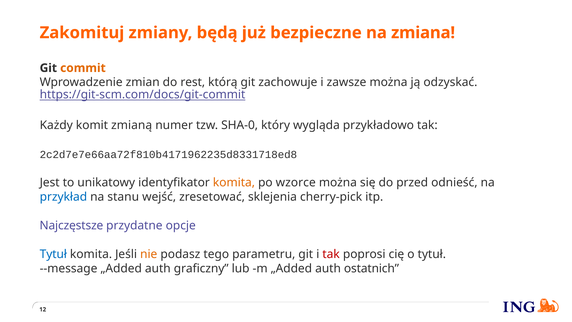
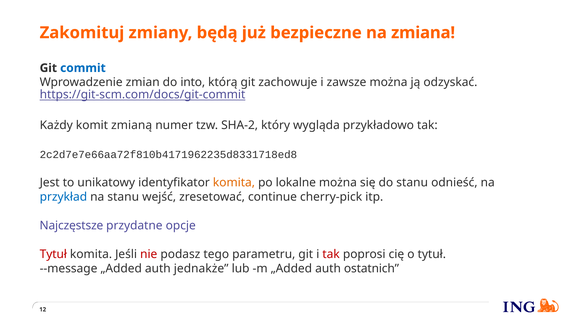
commit colour: orange -> blue (83, 68)
rest: rest -> into (193, 82)
SHA-0: SHA-0 -> SHA-2 (240, 125)
wzorce: wzorce -> lokalne (296, 182)
do przed: przed -> stanu (412, 182)
sklejenia: sklejenia -> continue (272, 197)
Tytuł colour: blue -> red (53, 254)
nie colour: orange -> red (149, 254)
graficzny: graficzny -> jednakże (201, 268)
